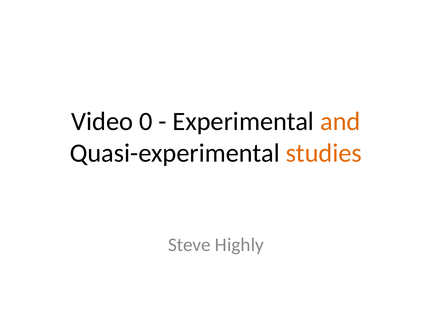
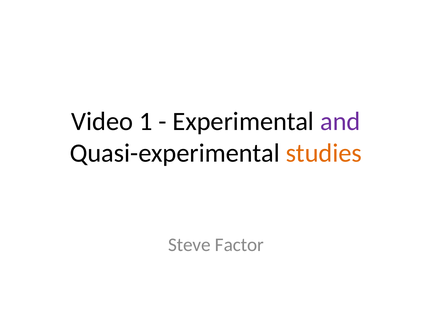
0: 0 -> 1 (146, 121)
and colour: orange -> purple (340, 121)
Highly: Highly -> Factor (239, 245)
